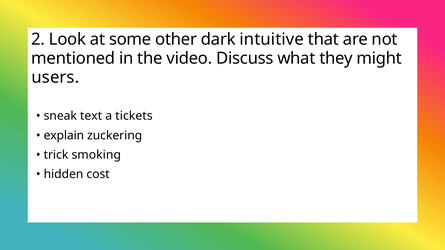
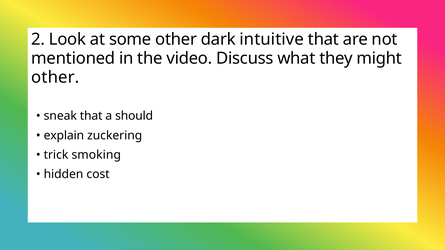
users: users -> other (55, 77)
sneak text: text -> that (91, 116)
tickets: tickets -> should (134, 116)
